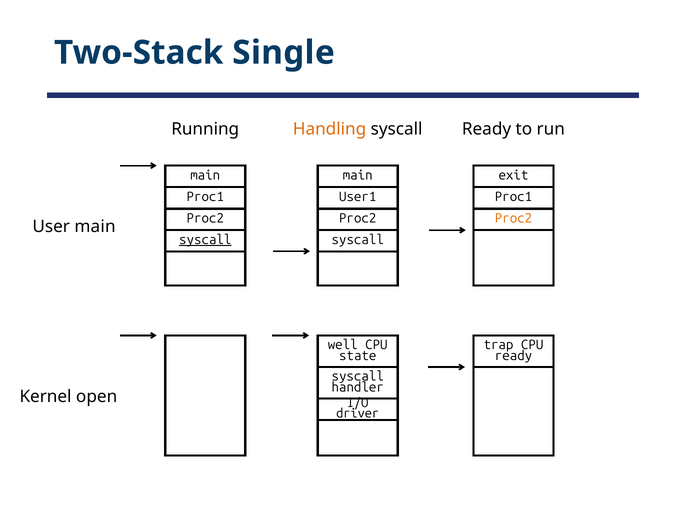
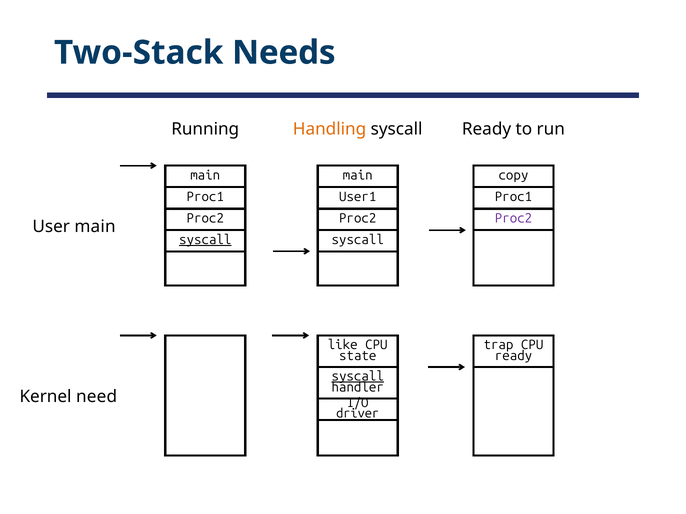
Single: Single -> Needs (284, 53)
exit: exit -> copy (513, 176)
Proc2 colour: orange -> purple (514, 219)
well: well -> like (343, 345)
syscall underline: none -> present (358, 377)
open: open -> need (97, 397)
